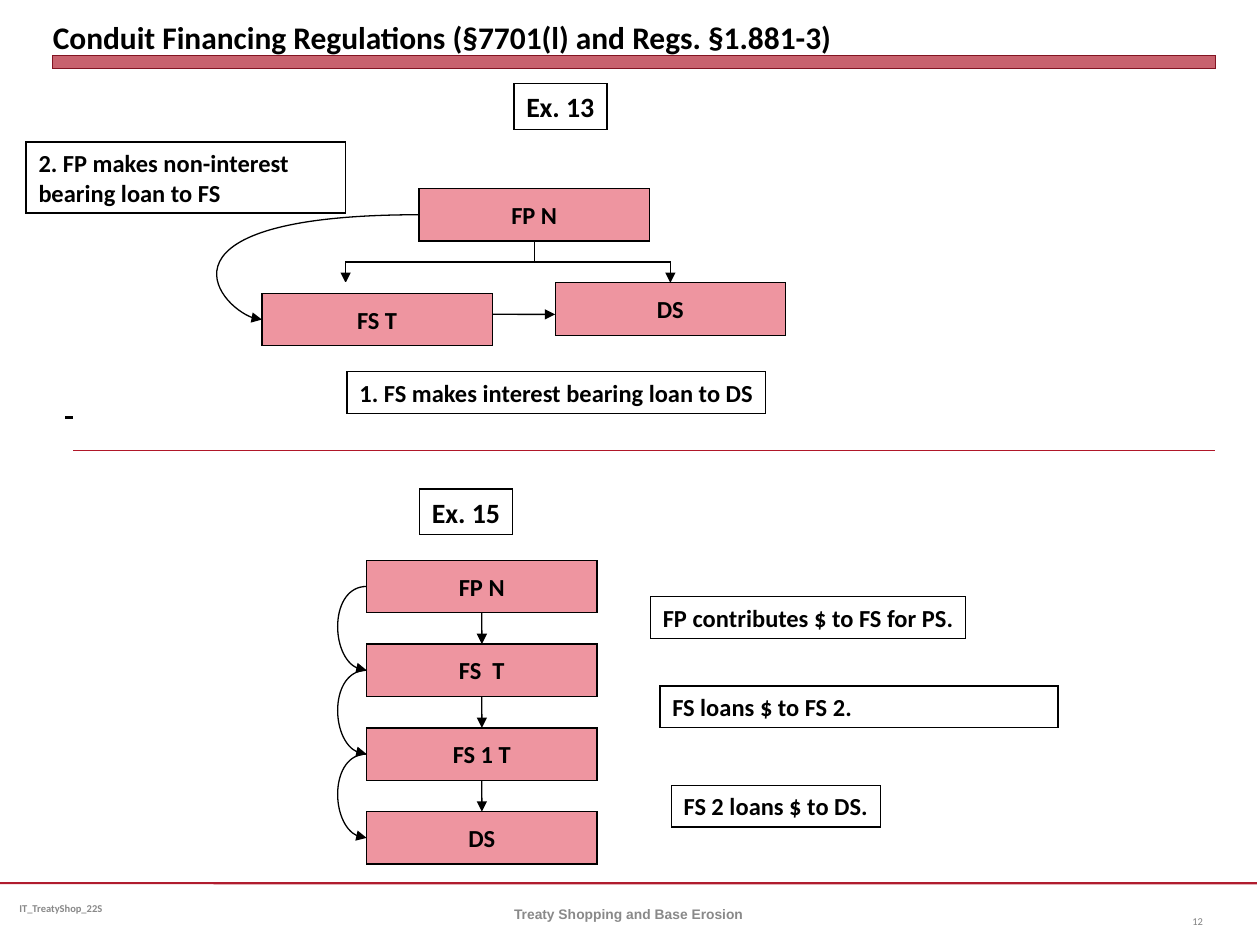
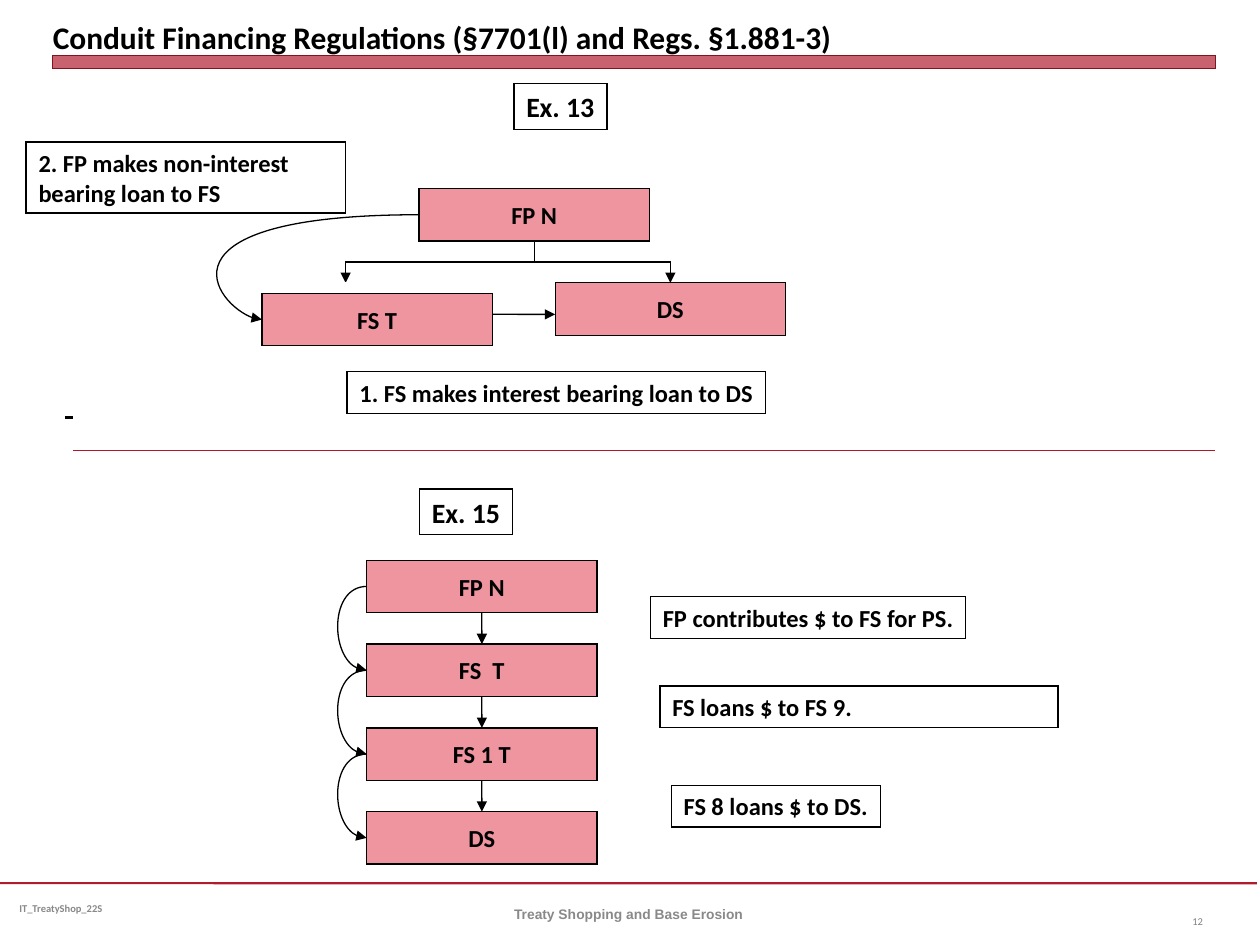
to FS 2: 2 -> 9 (842, 708)
2: 2 -> 8 (718, 808)
